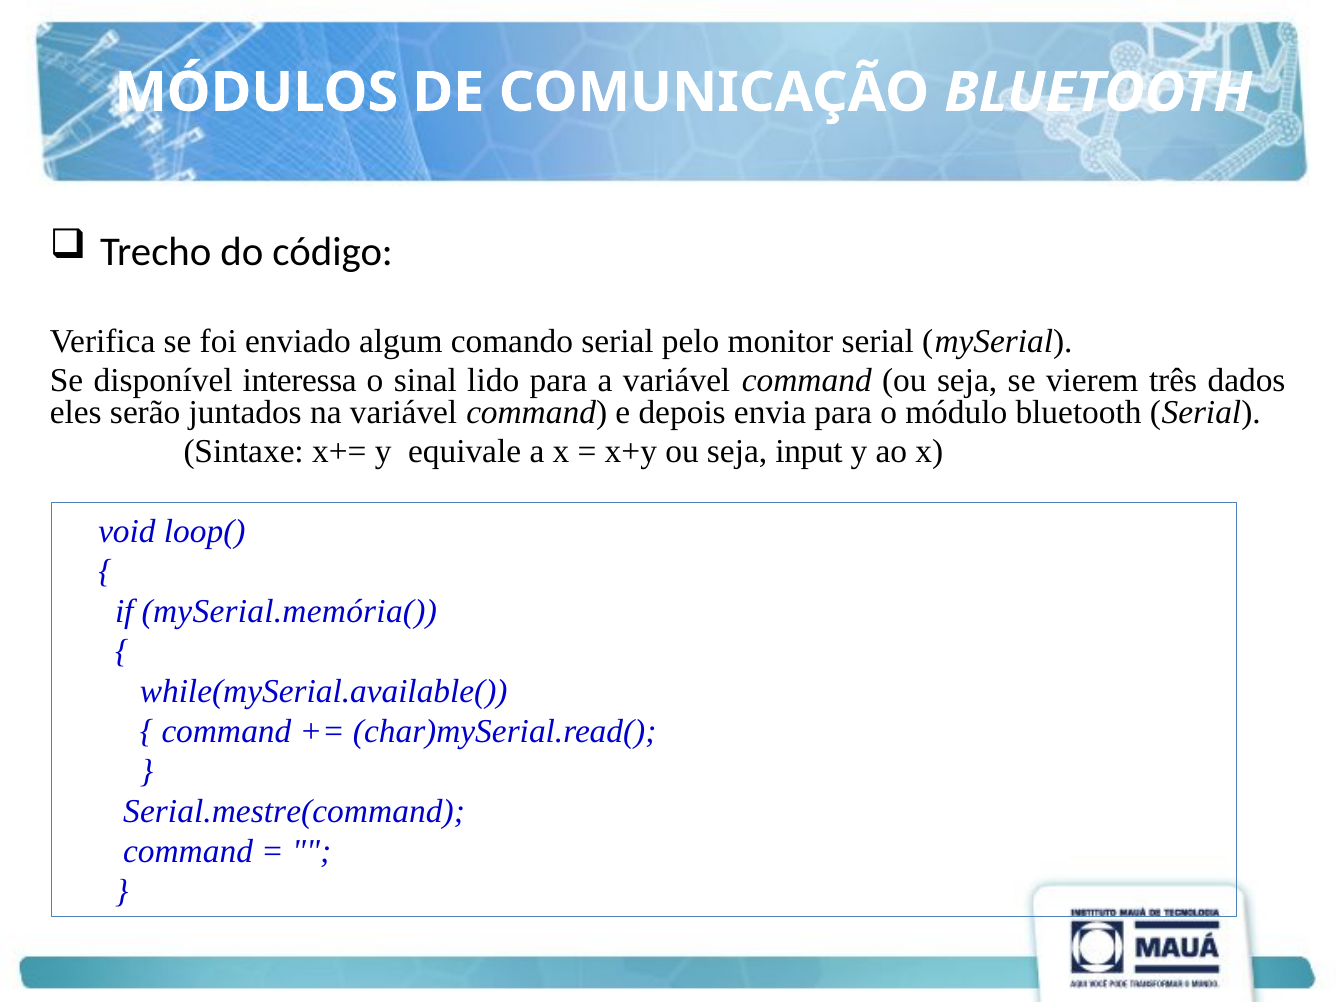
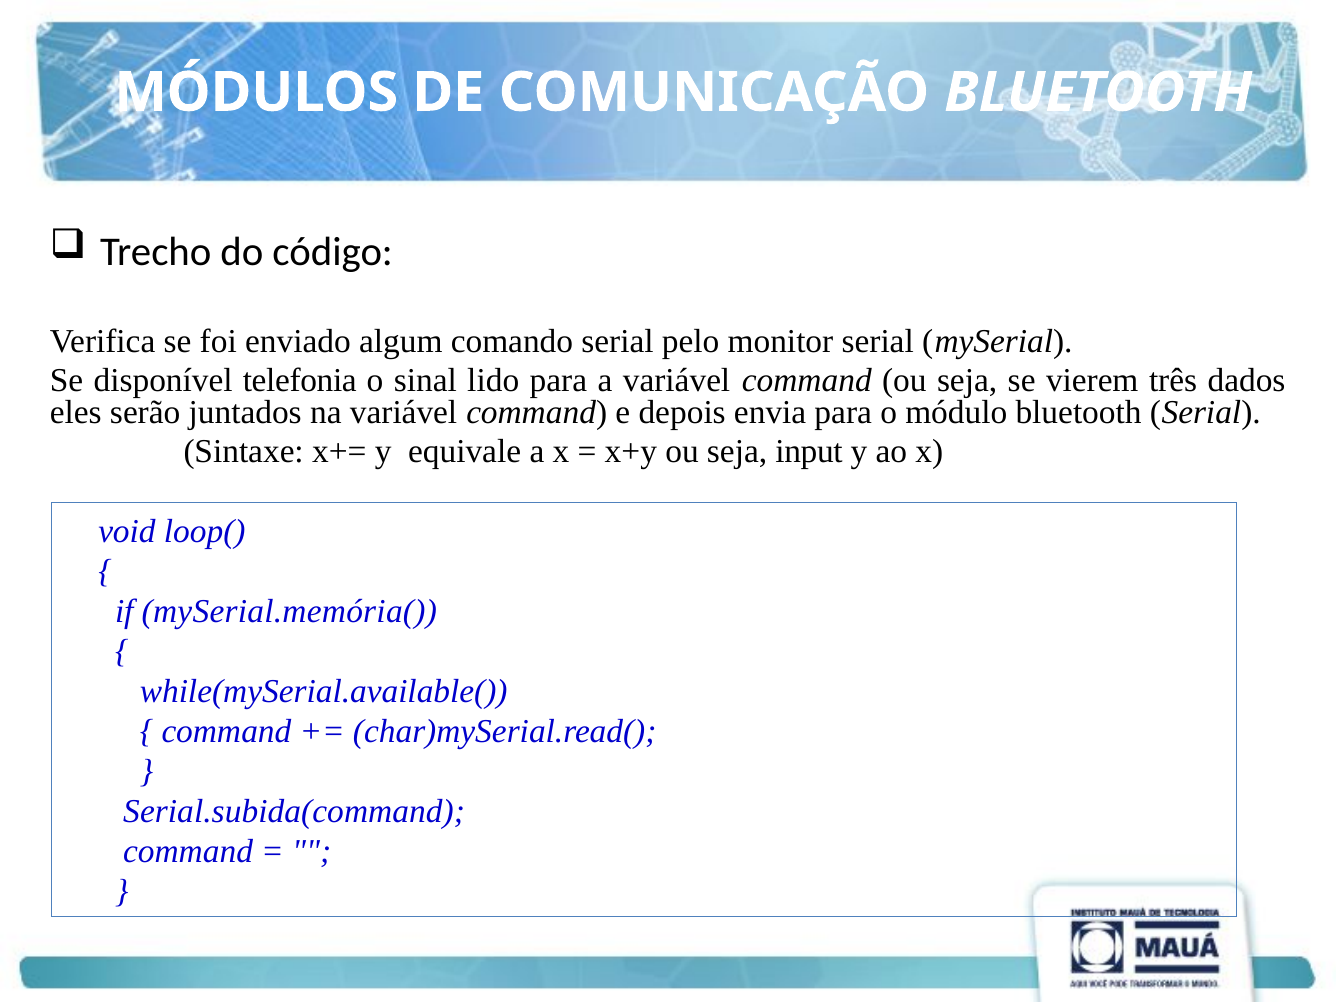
interessa: interessa -> telefonia (300, 381)
Serial.mestre(command: Serial.mestre(command -> Serial.subida(command (294, 812)
